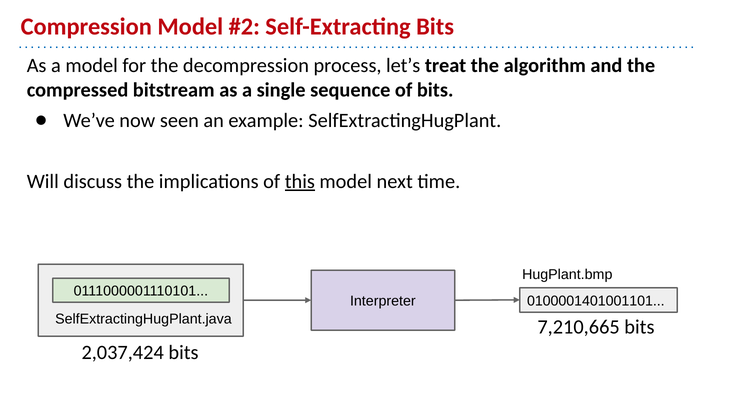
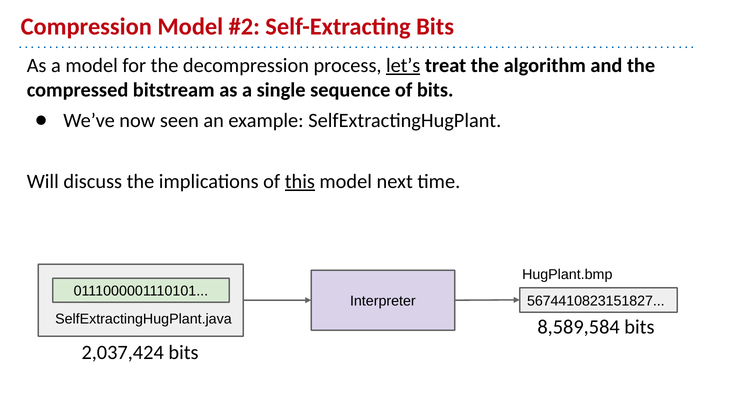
let’s underline: none -> present (403, 66)
0100001401001101: 0100001401001101 -> 5674410823151827 (596, 301)
7,210,665: 7,210,665 -> 8,589,584 (579, 327)
